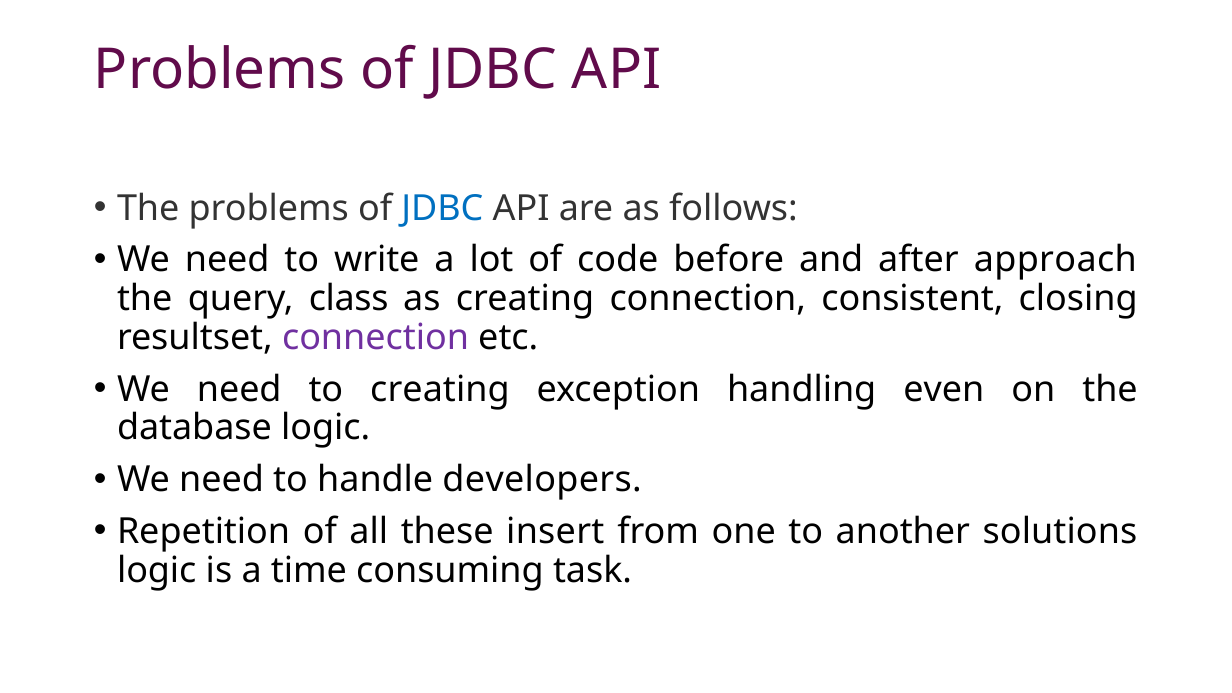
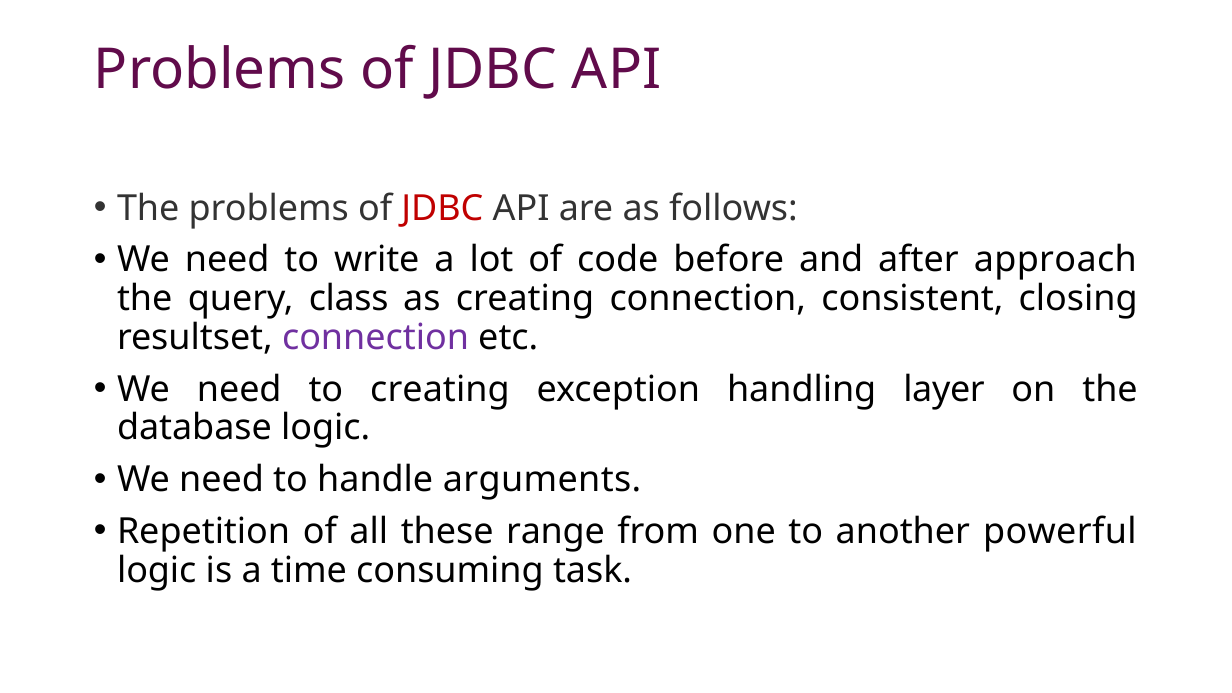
JDBC colour: blue -> red (442, 208)
even: even -> layer (944, 389)
developers: developers -> arguments (542, 480)
insert: insert -> range (556, 531)
solutions: solutions -> powerful (1060, 531)
